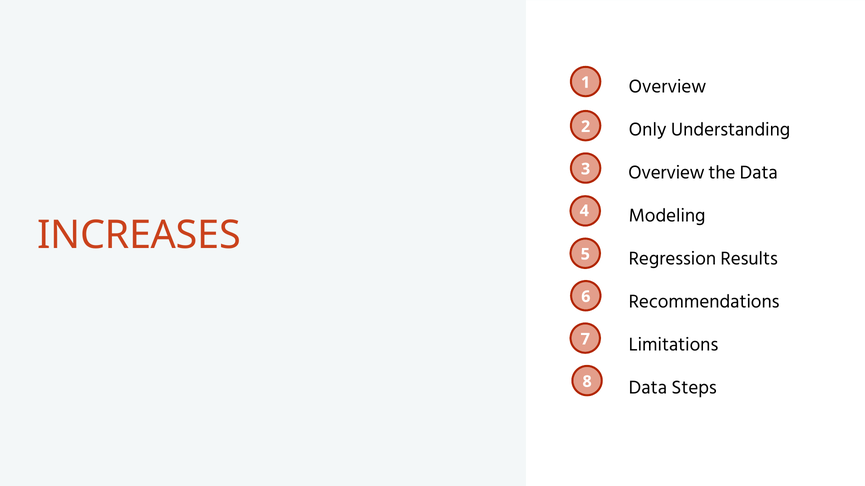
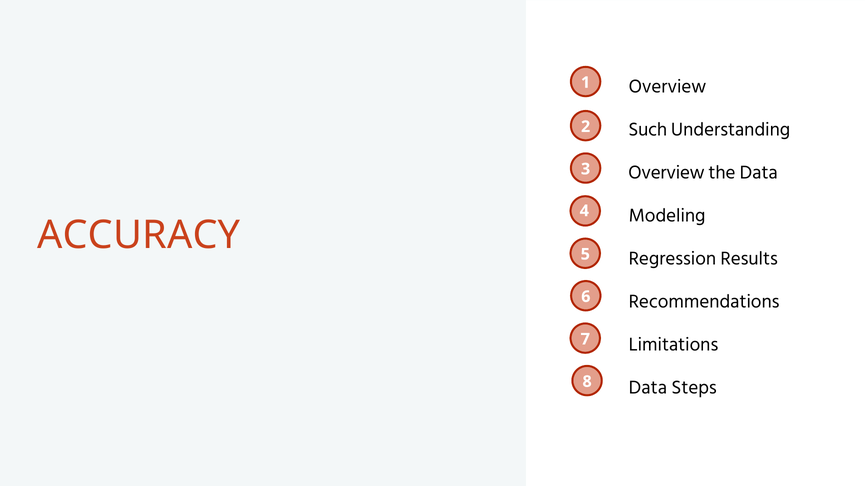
Only: Only -> Such (648, 130)
INCREASES: INCREASES -> ACCURACY (139, 236)
